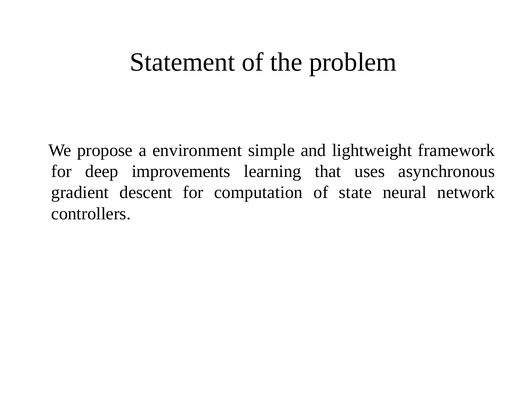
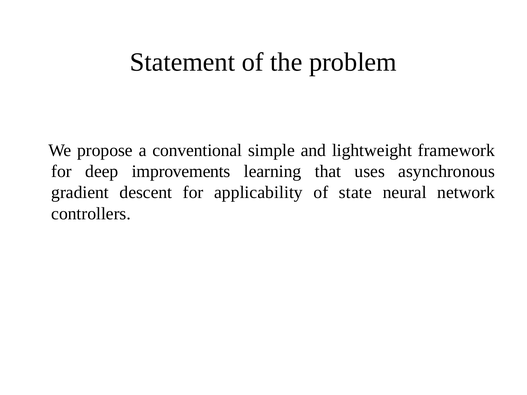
environment: environment -> conventional (197, 150)
computation: computation -> applicability (258, 193)
